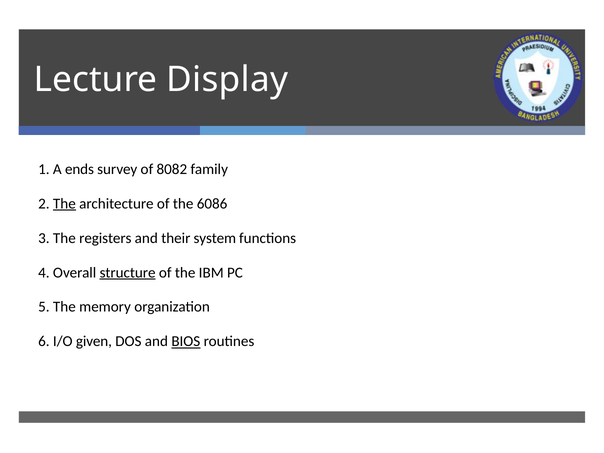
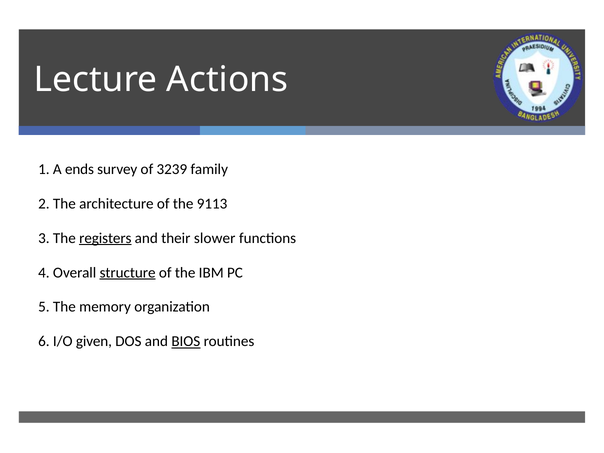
Display: Display -> Actions (227, 80)
8082: 8082 -> 3239 (172, 169)
The underline: present -> none (64, 204)
6086: 6086 -> 9113 (212, 204)
registers underline: none -> present (105, 238)
system: system -> slower (215, 238)
